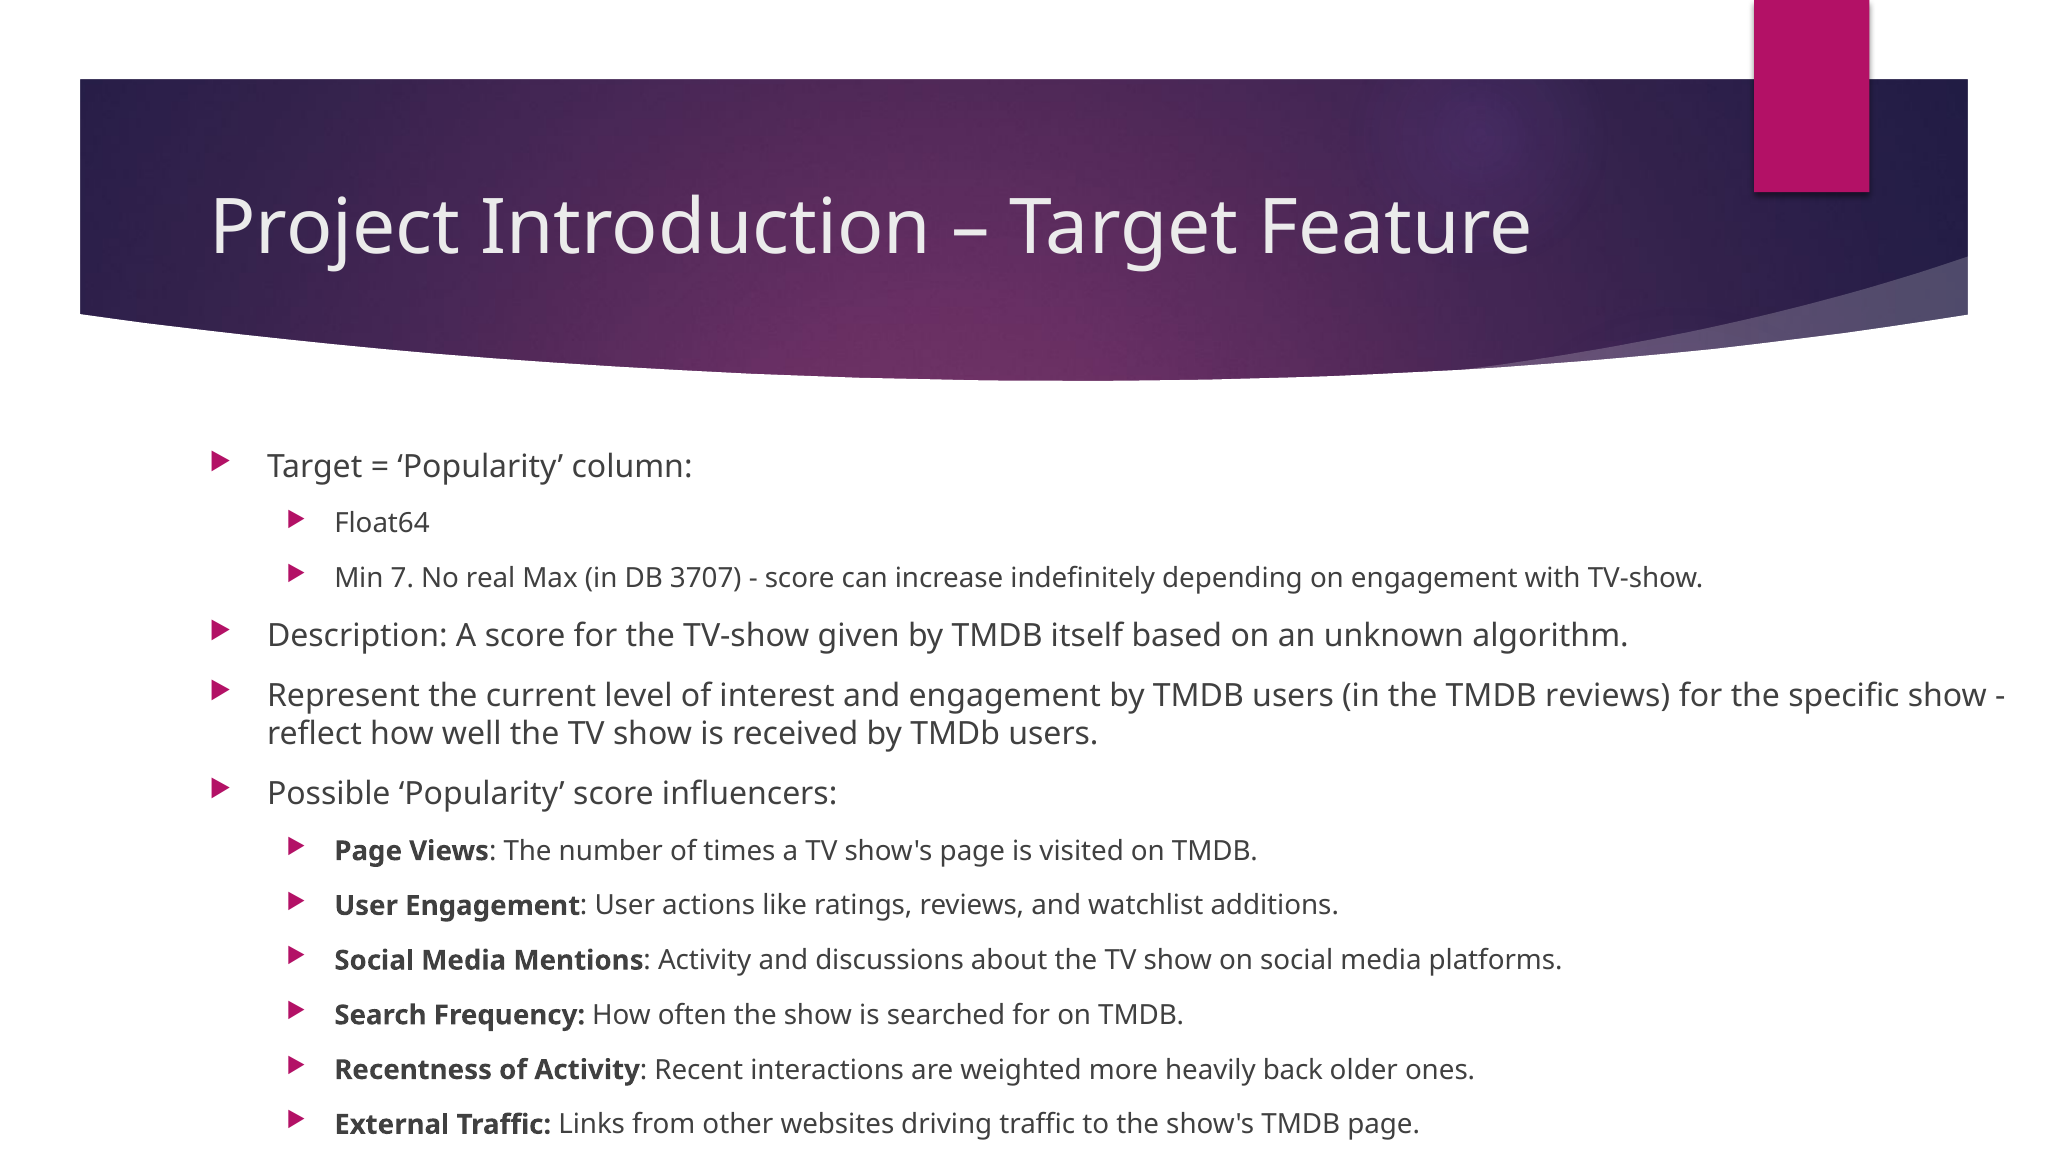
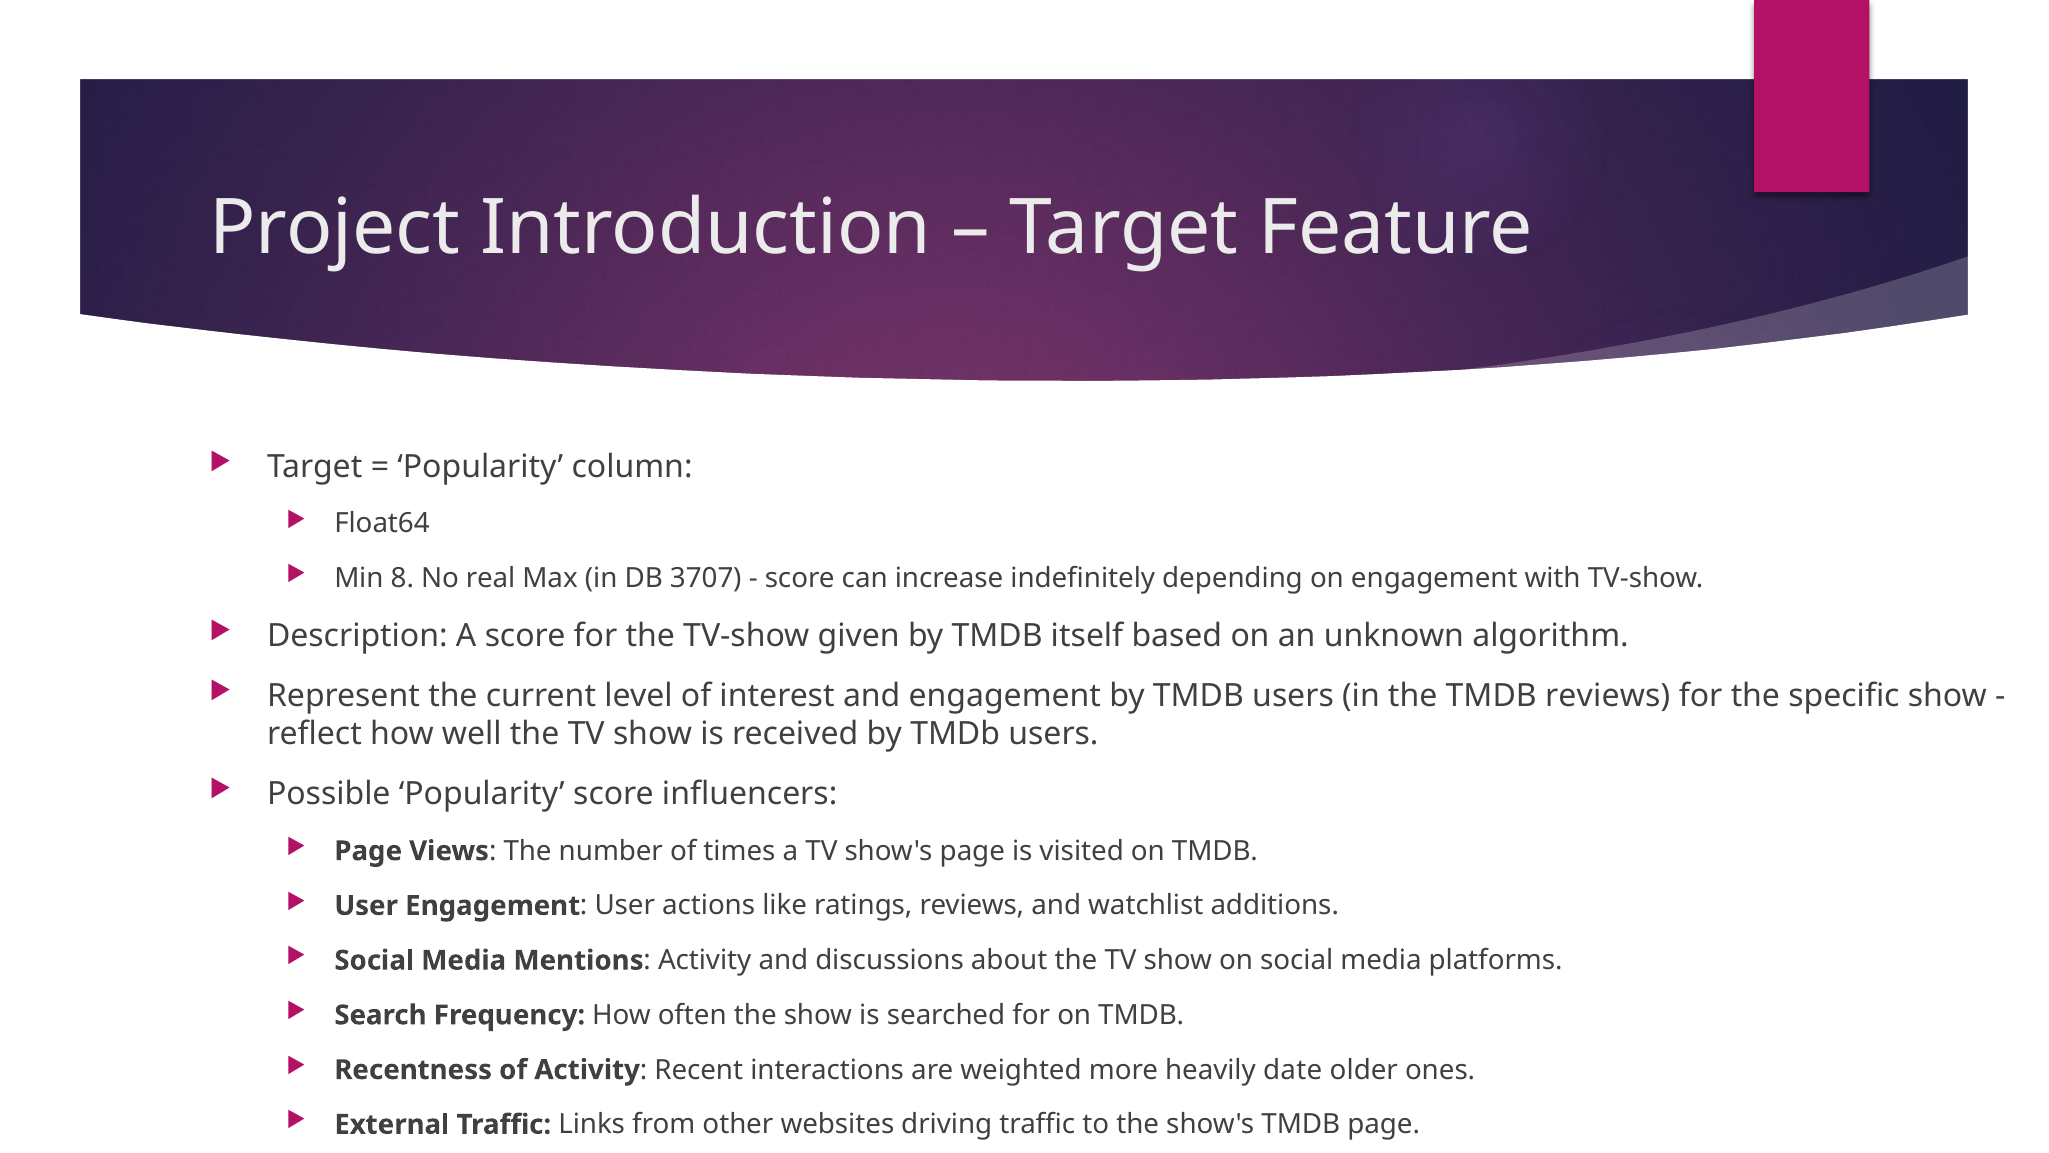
7: 7 -> 8 (402, 578)
back: back -> date (1293, 1070)
